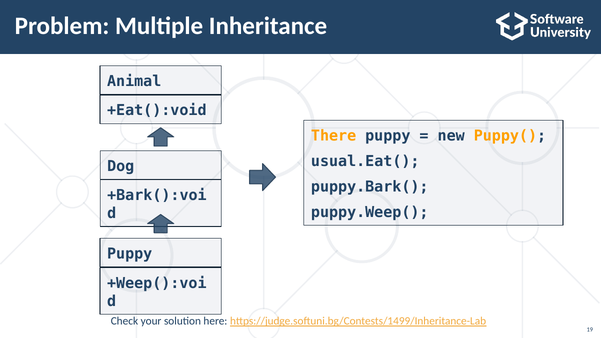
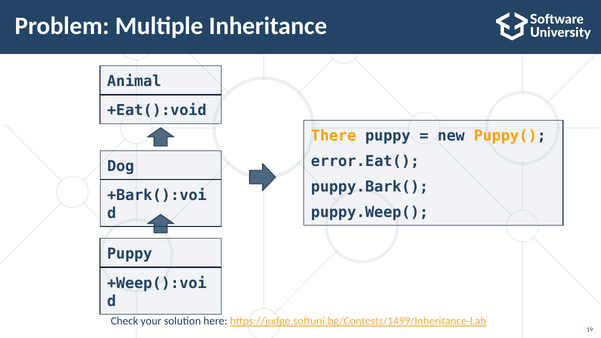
usual.Eat(: usual.Eat( -> error.Eat( (365, 161)
